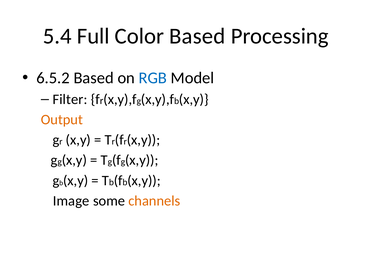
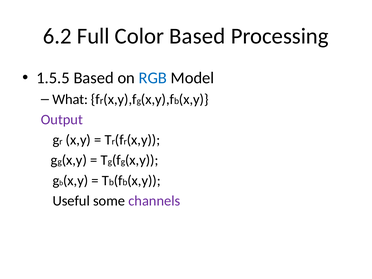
5.4: 5.4 -> 6.2 (57, 36)
6.5.2: 6.5.2 -> 1.5.5 (53, 78)
Filter: Filter -> What (70, 99)
Output colour: orange -> purple (62, 120)
Image: Image -> Useful (71, 201)
channels colour: orange -> purple (154, 201)
